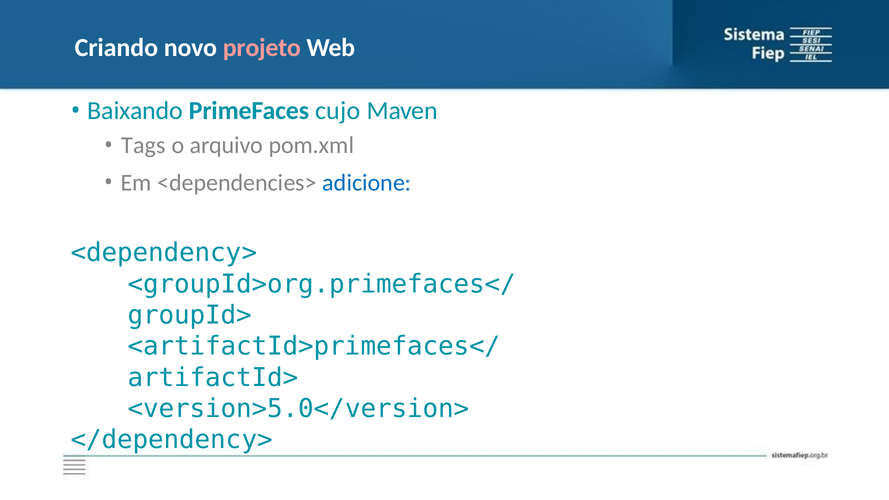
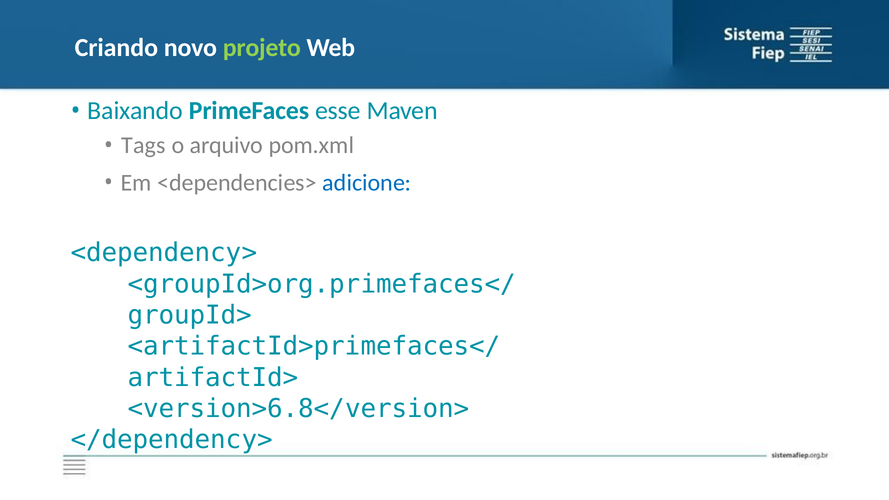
projeto colour: pink -> light green (262, 48)
cujo: cujo -> esse (338, 111)
<version>5.0</version>: <version>5.0</version> -> <version>6.8</version> (298, 409)
